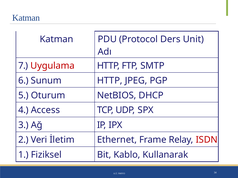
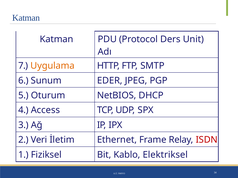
Uygulama colour: red -> orange (53, 66)
Sunum HTTP: HTTP -> EDER (110, 81)
Kullanarak: Kullanarak -> Elektriksel (165, 155)
